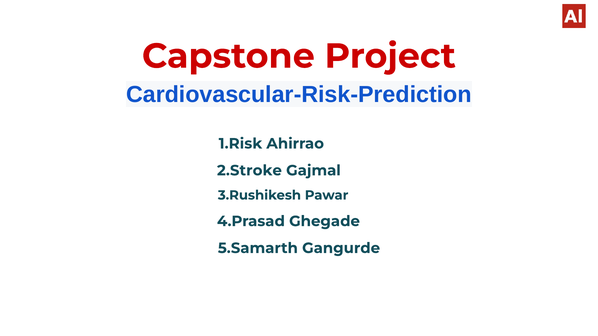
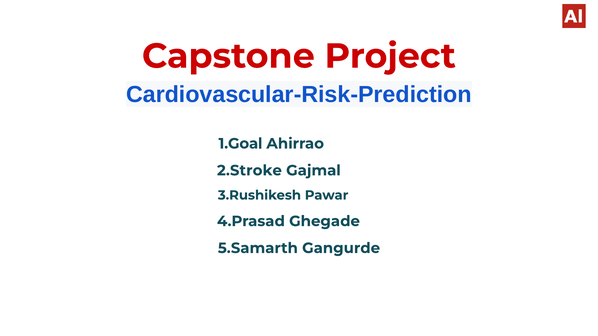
1.Risk: 1.Risk -> 1.Goal (241, 144)
